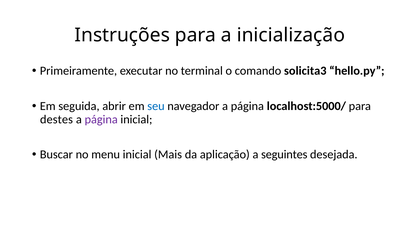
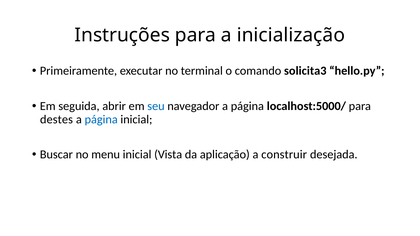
página colour: purple -> blue (101, 119)
Mais: Mais -> Vista (168, 155)
seguintes: seguintes -> construir (284, 155)
